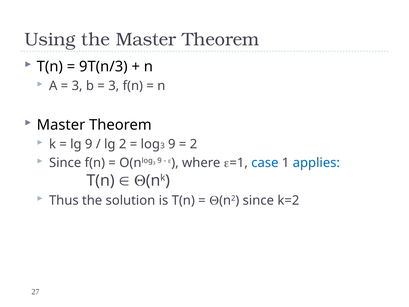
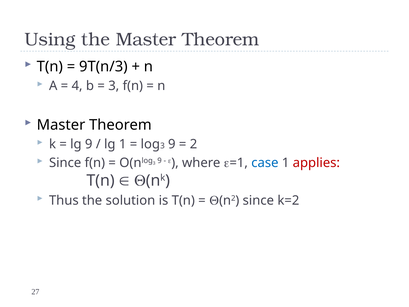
3: 3 -> 4 (77, 86)
lg 2: 2 -> 1 (123, 144)
applies colour: blue -> red (316, 163)
